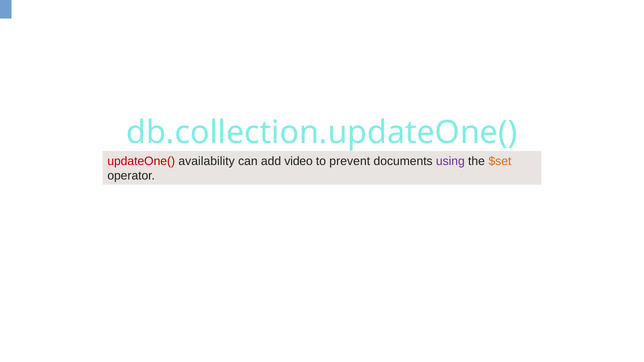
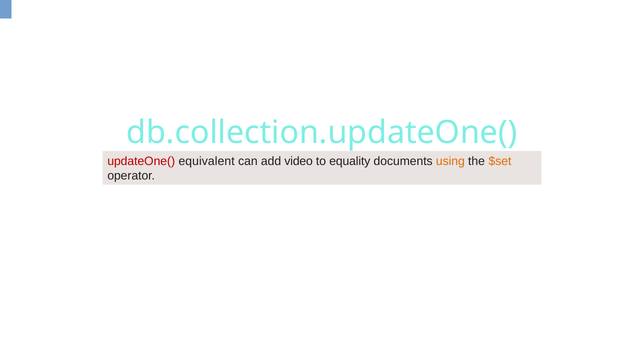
availability: availability -> equivalent (207, 162)
prevent: prevent -> equality (350, 162)
using colour: purple -> orange (450, 162)
